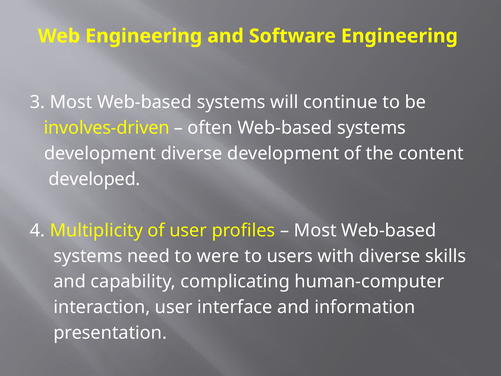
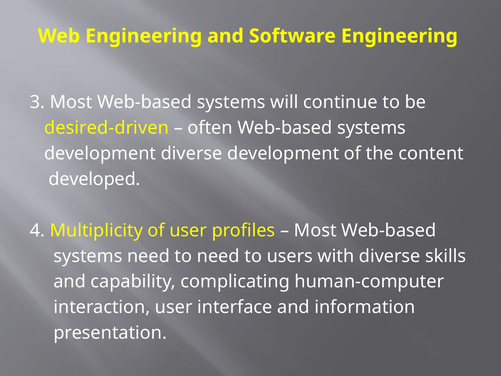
involves-driven: involves-driven -> desired-driven (107, 128)
to were: were -> need (218, 256)
